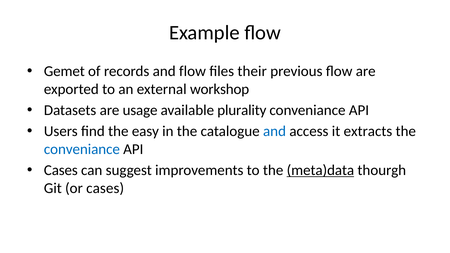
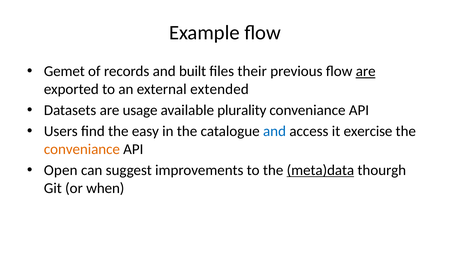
and flow: flow -> built (193, 71)
are underline: none -> present (366, 71)
workshop: workshop -> extended (219, 89)
extracts: extracts -> exercise (368, 131)
conveniance colour: blue -> orange (82, 149)
Cases: Cases -> Open (61, 170)
or cases: cases -> when (105, 188)
